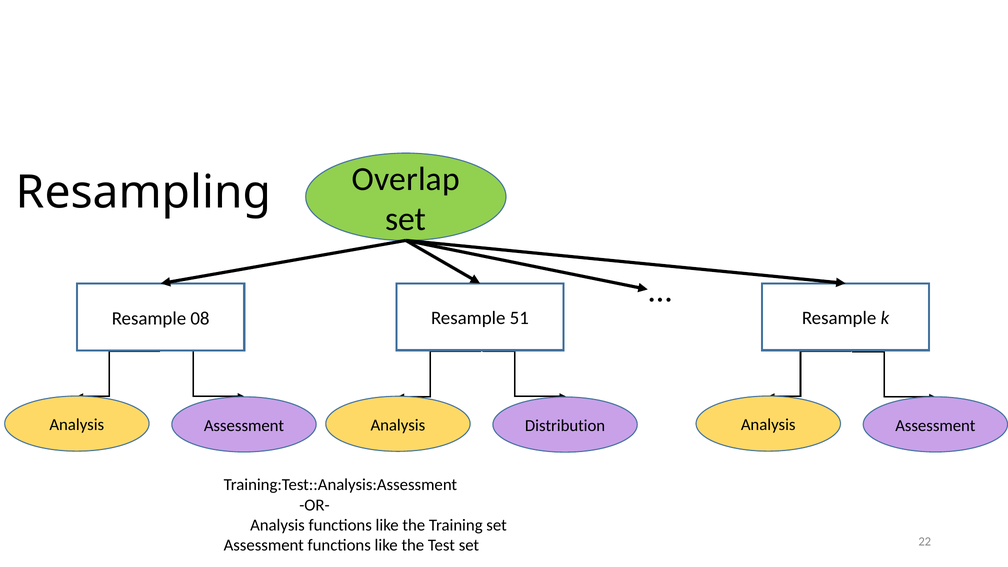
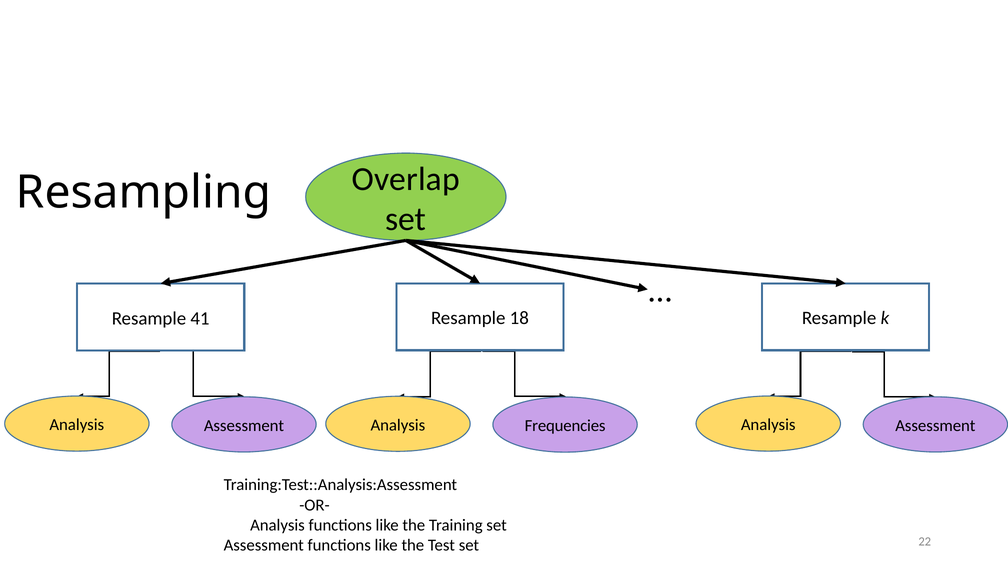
08: 08 -> 41 (200, 318)
51: 51 -> 18 (519, 318)
Distribution: Distribution -> Frequencies (565, 426)
